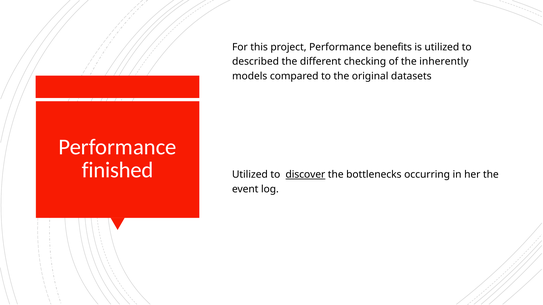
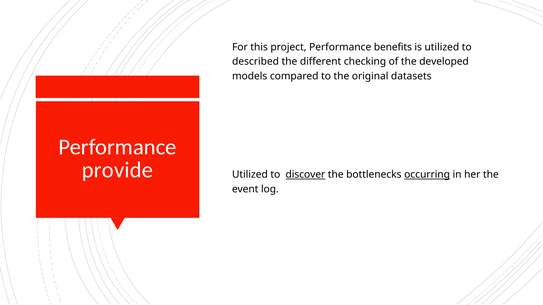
inherently: inherently -> developed (444, 62)
finished: finished -> provide (117, 170)
occurring underline: none -> present (427, 175)
